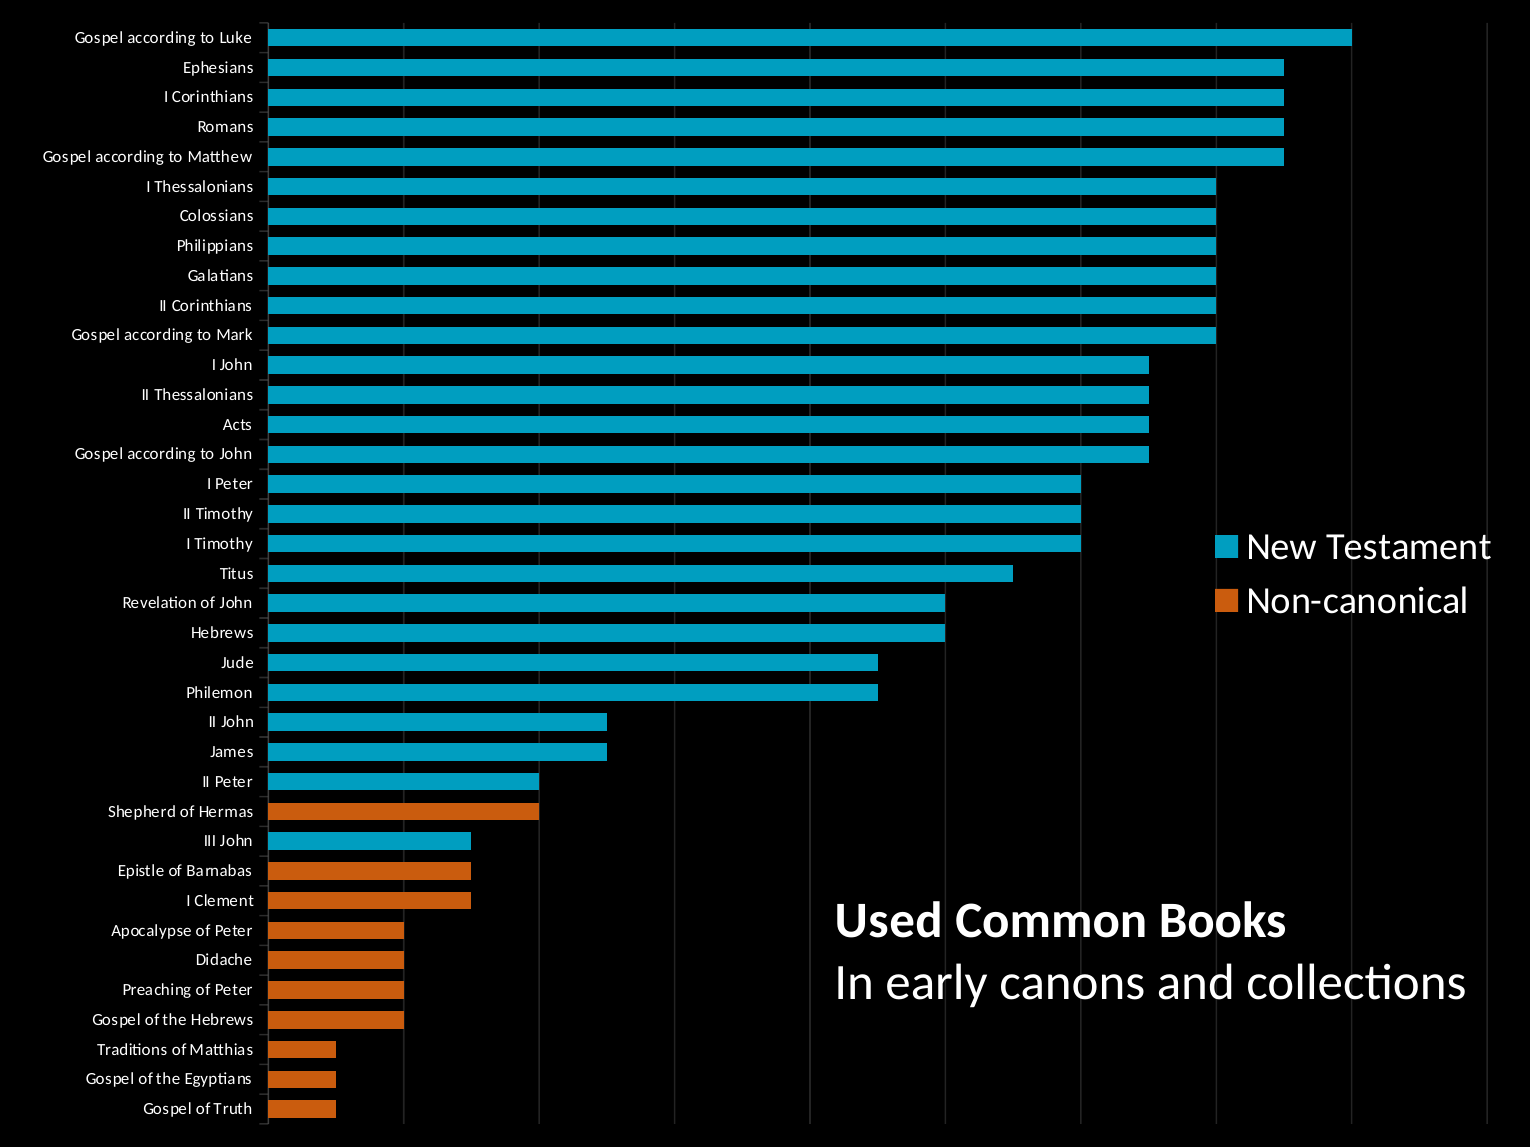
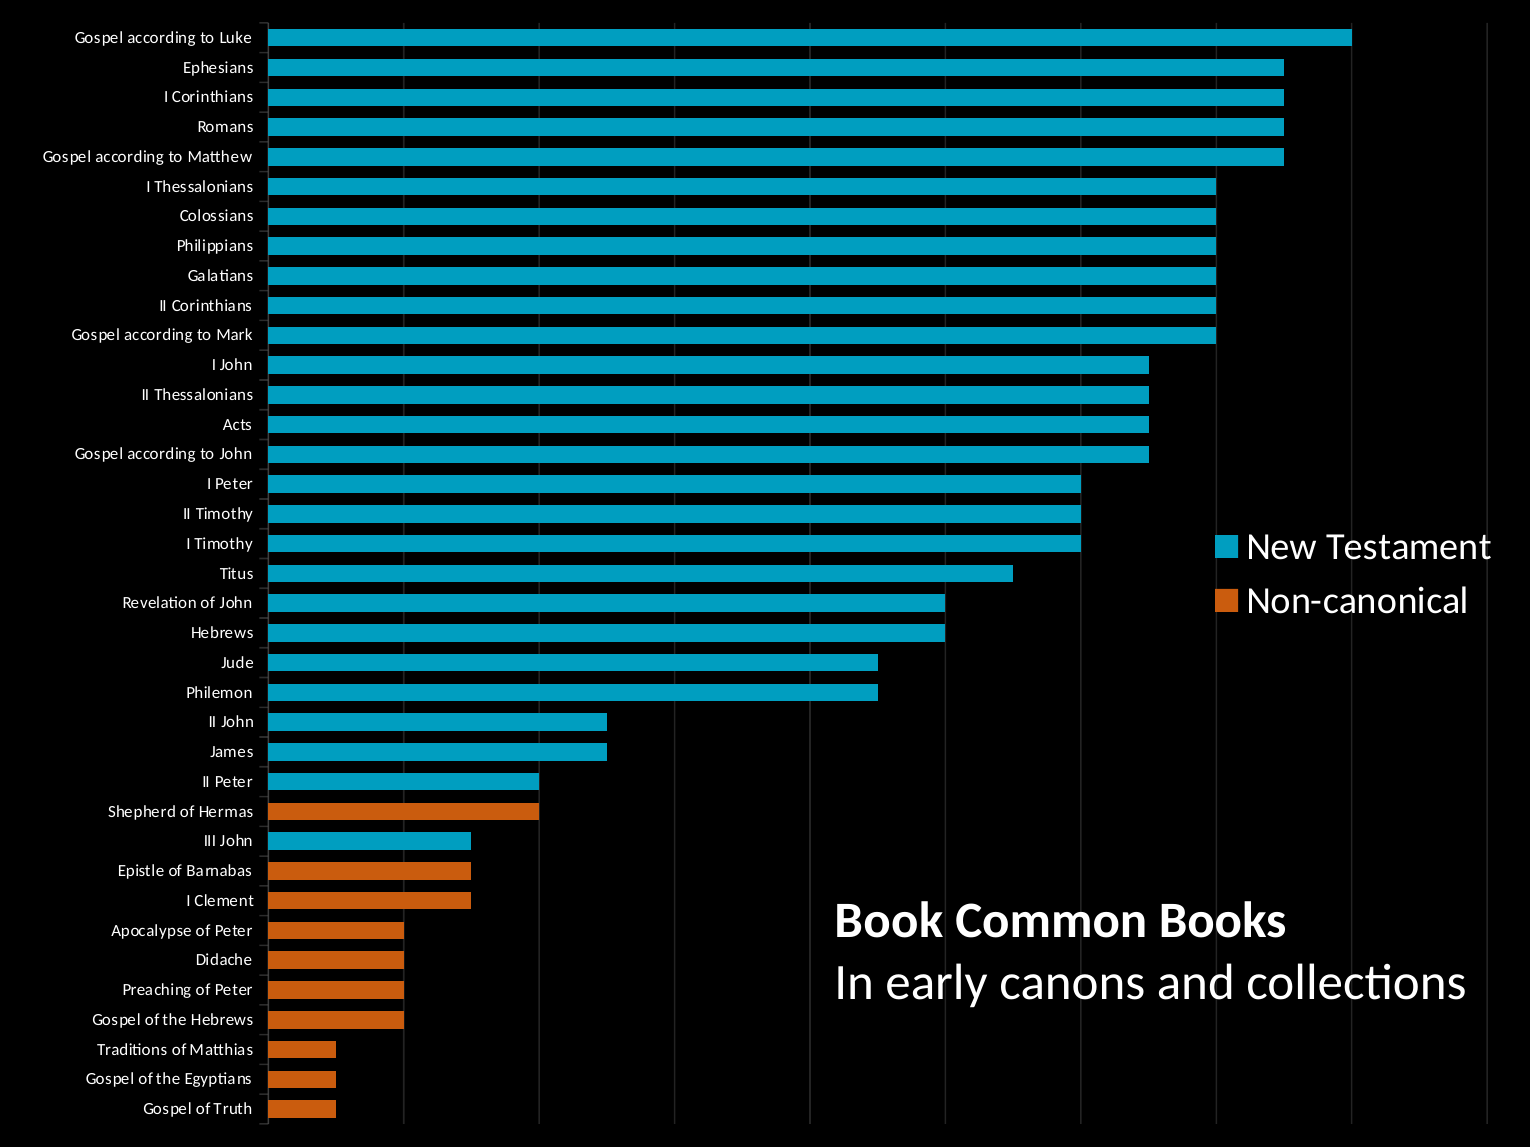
Used: Used -> Book (889, 921)
